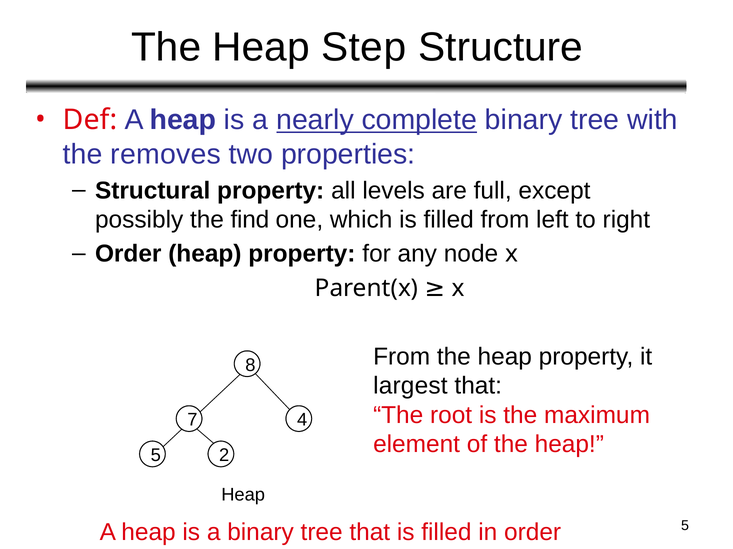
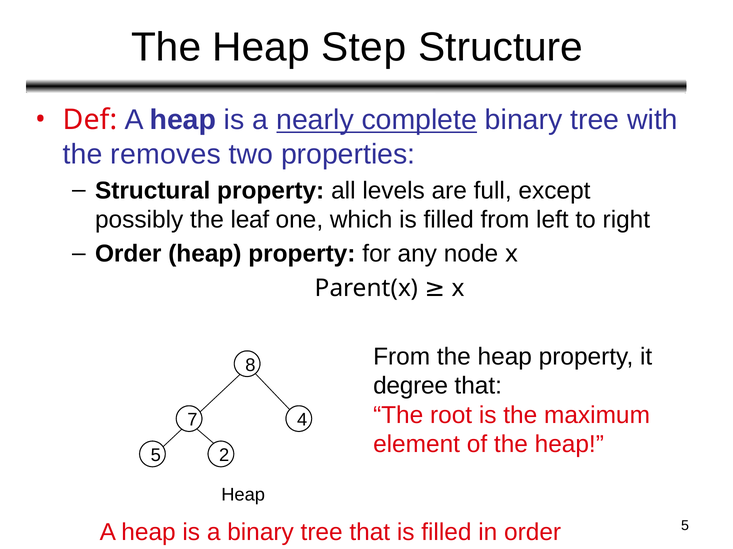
find: find -> leaf (250, 220)
largest: largest -> degree (411, 386)
